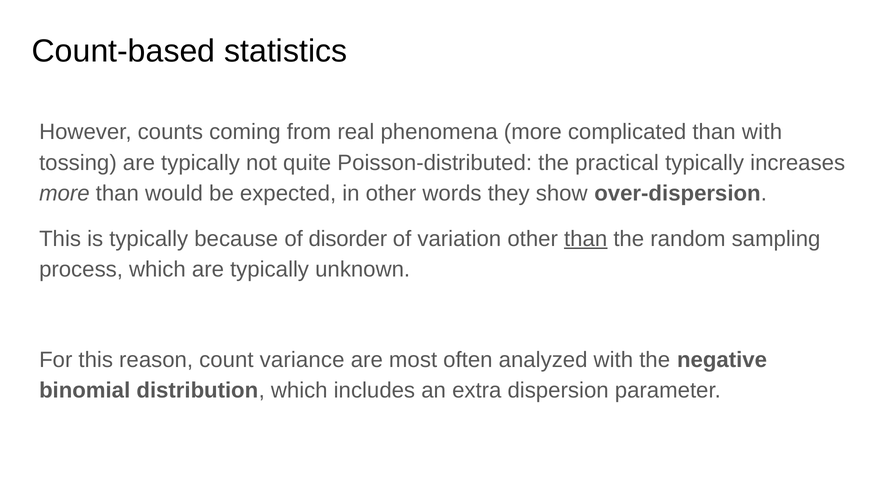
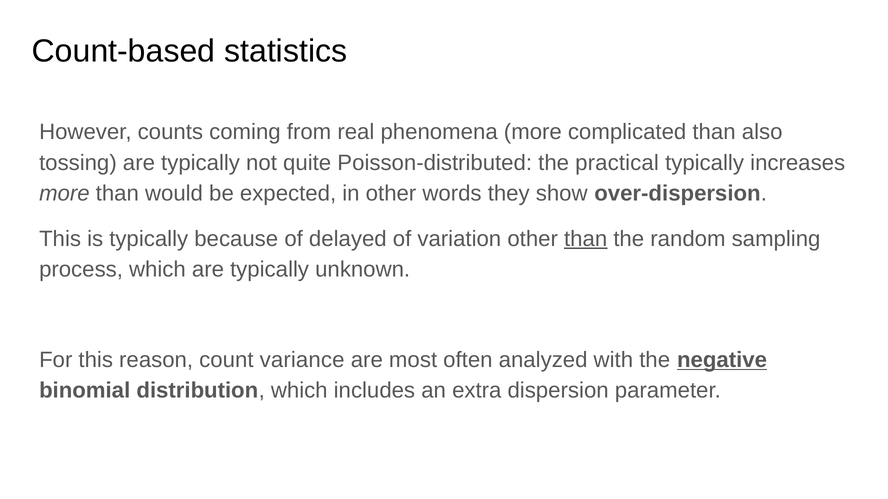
than with: with -> also (762, 132)
disorder: disorder -> delayed (348, 239)
negative underline: none -> present (722, 360)
